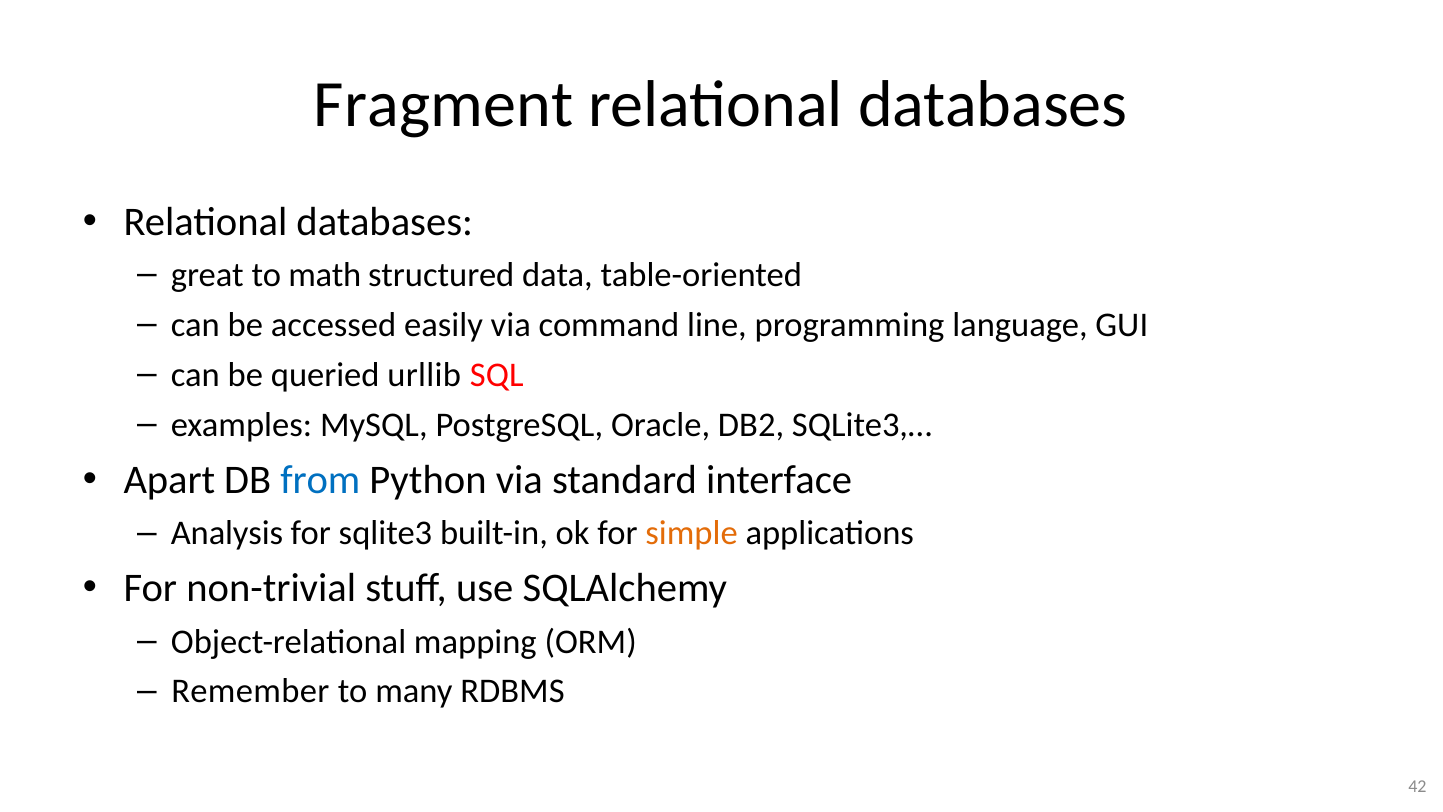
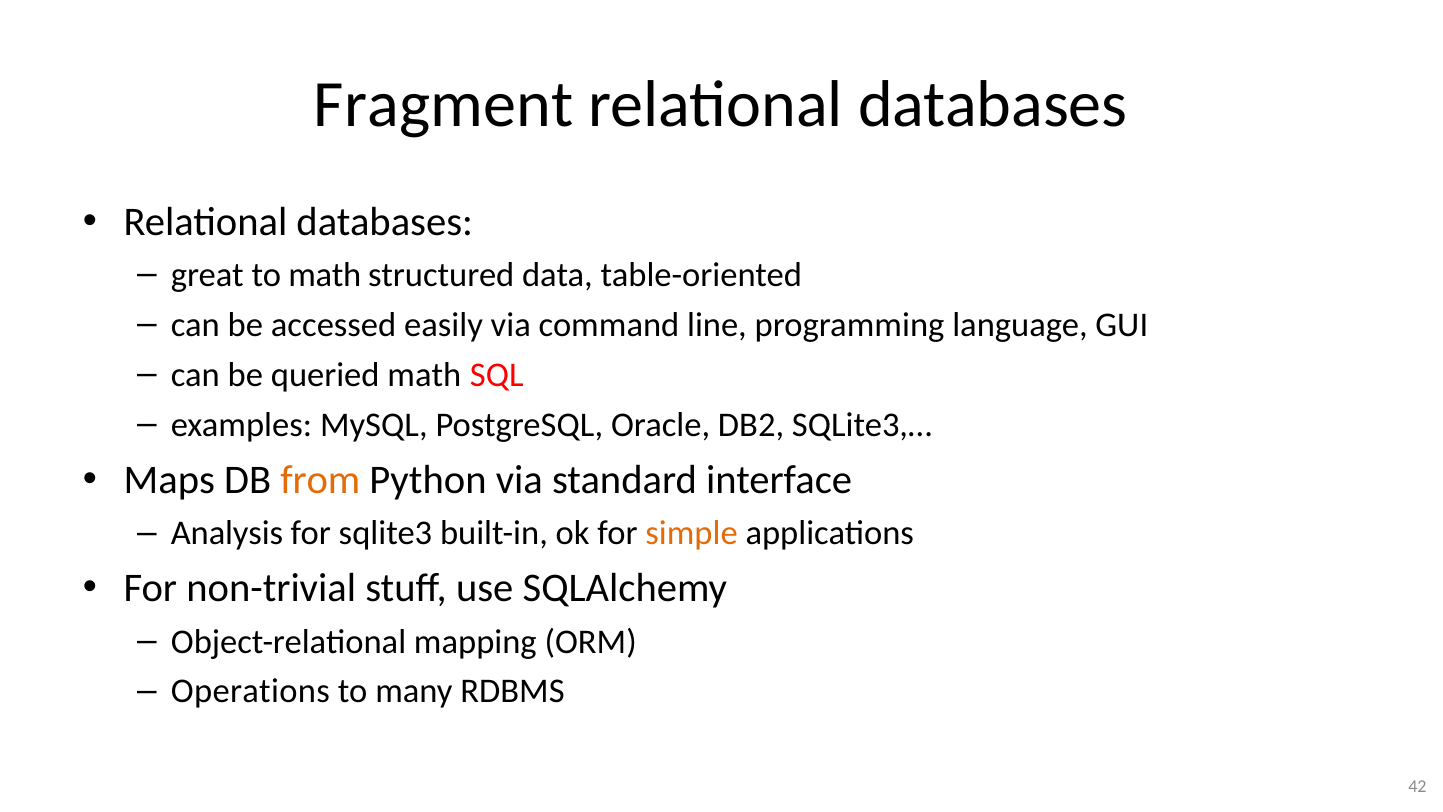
queried urllib: urllib -> math (424, 375)
Apart: Apart -> Maps (169, 480)
from colour: blue -> orange (320, 480)
Remember: Remember -> Operations (250, 691)
